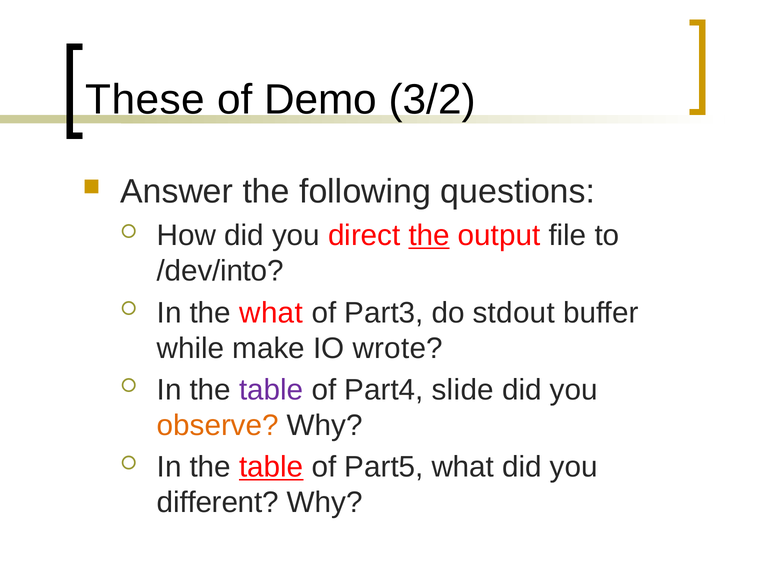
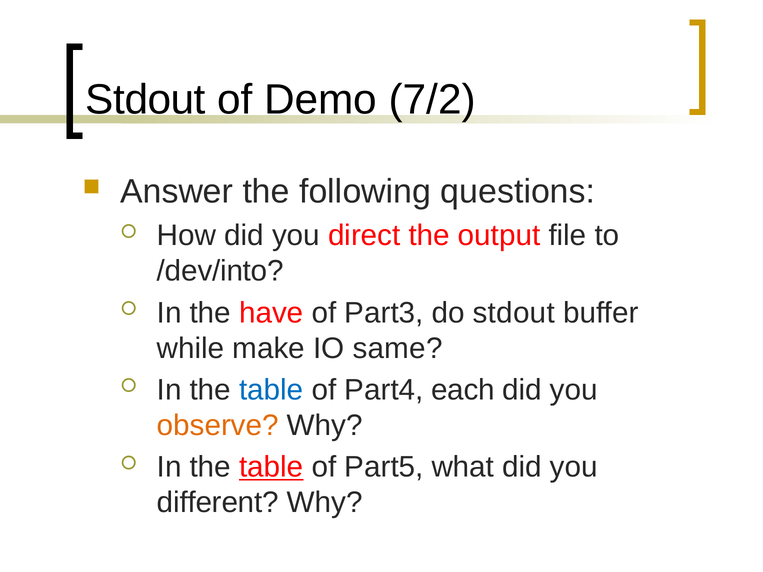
These: These -> Stdout (146, 100)
3/2: 3/2 -> 7/2 (432, 100)
the underline: present -> none (429, 236)
the what: what -> have (271, 313)
wrote: wrote -> same (398, 348)
table colour: purple -> blue (271, 390)
slide: slide -> each (463, 390)
